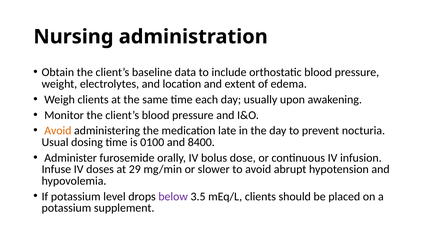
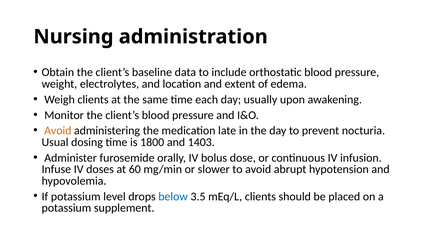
0100: 0100 -> 1800 (152, 142)
8400: 8400 -> 1403 (201, 142)
29: 29 -> 60 (135, 170)
below colour: purple -> blue (173, 197)
